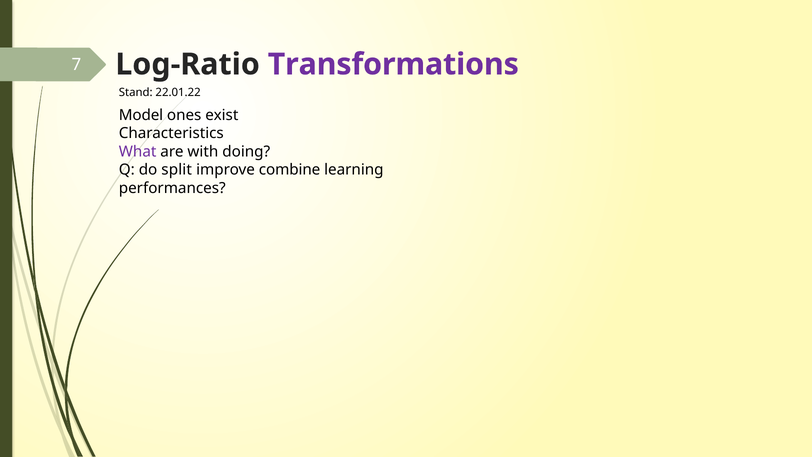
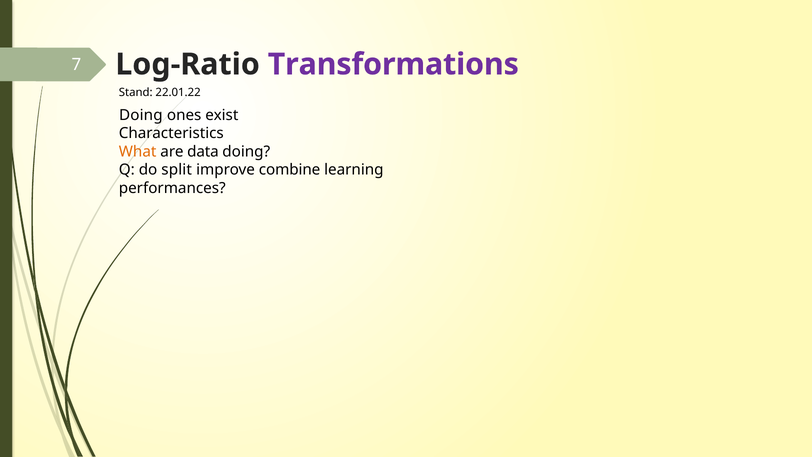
Model: Model -> Doing (141, 115)
What colour: purple -> orange (138, 152)
with: with -> data (203, 152)
